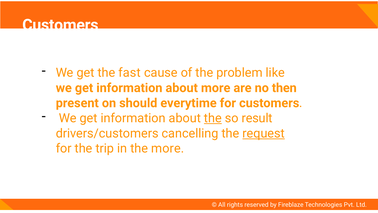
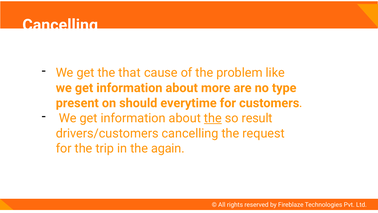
Customers: Customers -> Cancelling (60, 25)
fast: fast -> that (130, 73)
then: then -> type (284, 88)
request underline: present -> none (264, 133)
the more: more -> again (168, 148)
